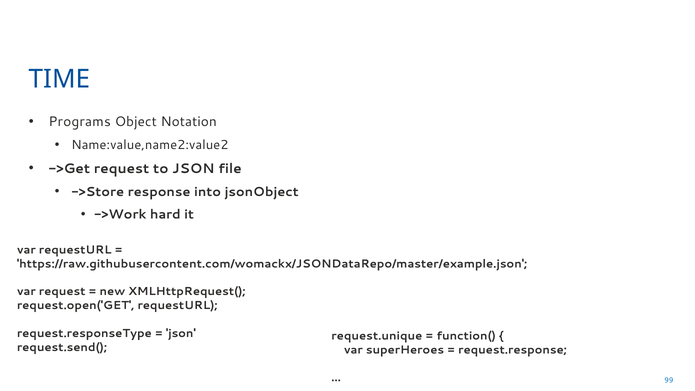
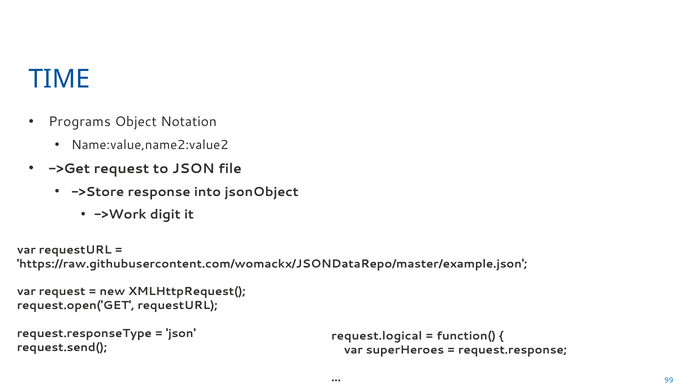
hard: hard -> digit (165, 215)
request.unique: request.unique -> request.logical (377, 336)
